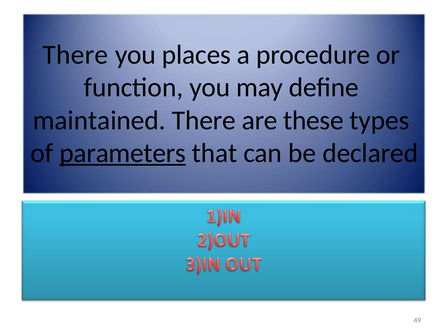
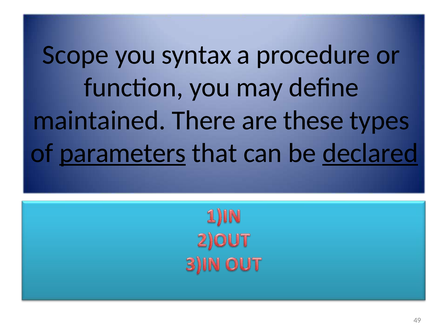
There: There -> Scope (76, 55)
places: places -> syntax (196, 55)
declared underline: none -> present (370, 153)
